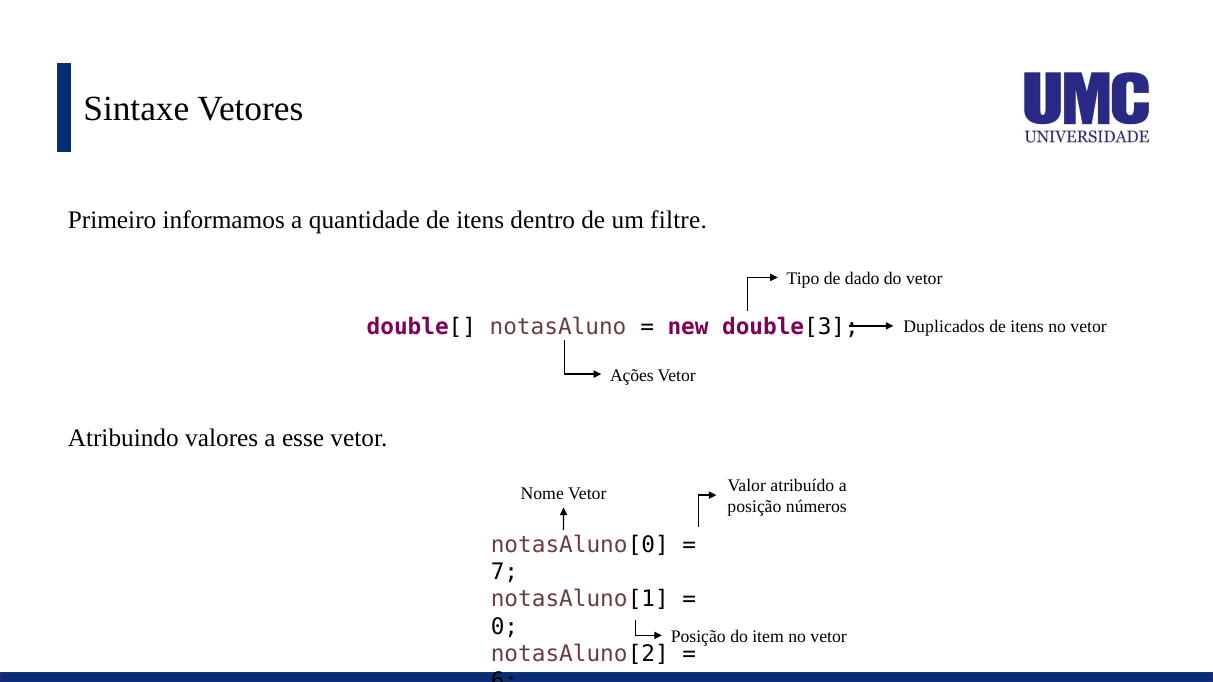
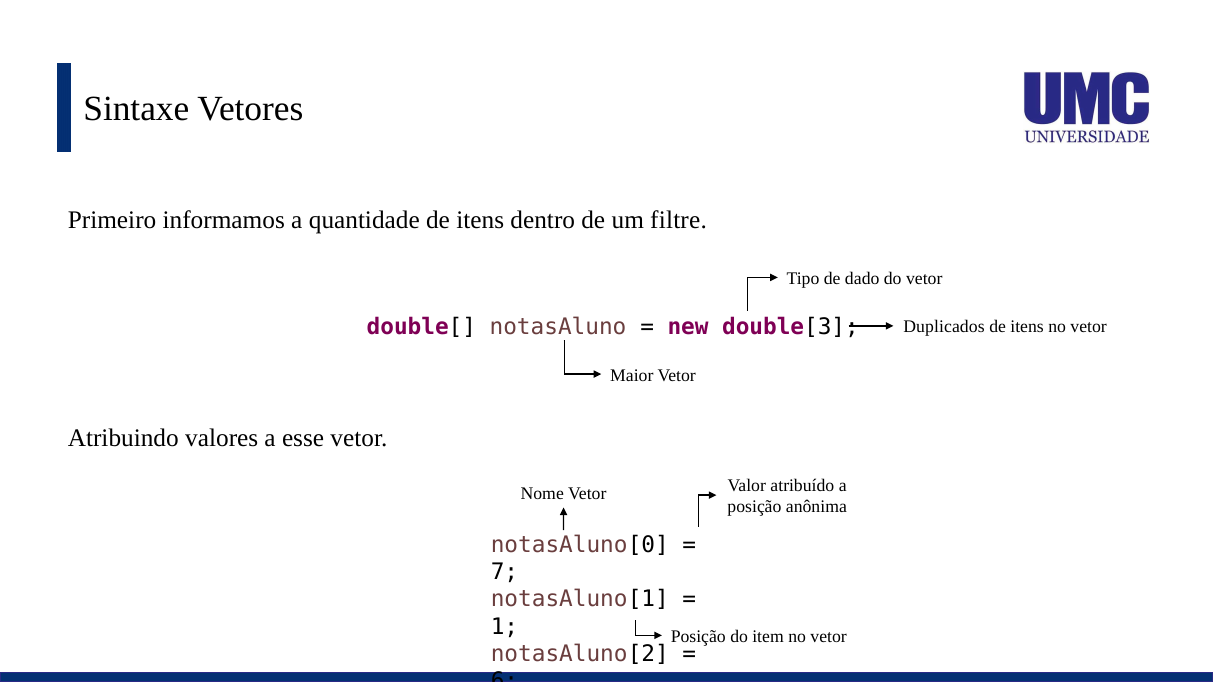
Ações: Ações -> Maior (632, 375)
números: números -> anônima (816, 507)
0: 0 -> 1 (505, 627)
